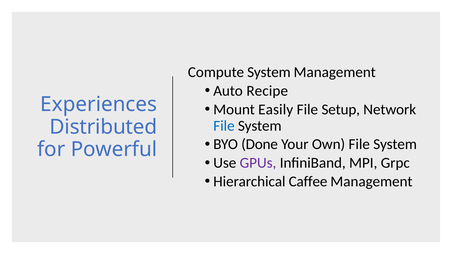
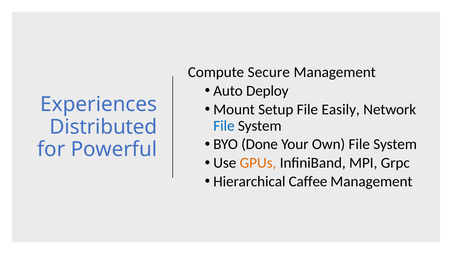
Compute System: System -> Secure (269, 72)
Recipe: Recipe -> Deploy (267, 91)
Easily: Easily -> Setup (276, 110)
Setup: Setup -> Easily (341, 110)
GPUs colour: purple -> orange (258, 163)
